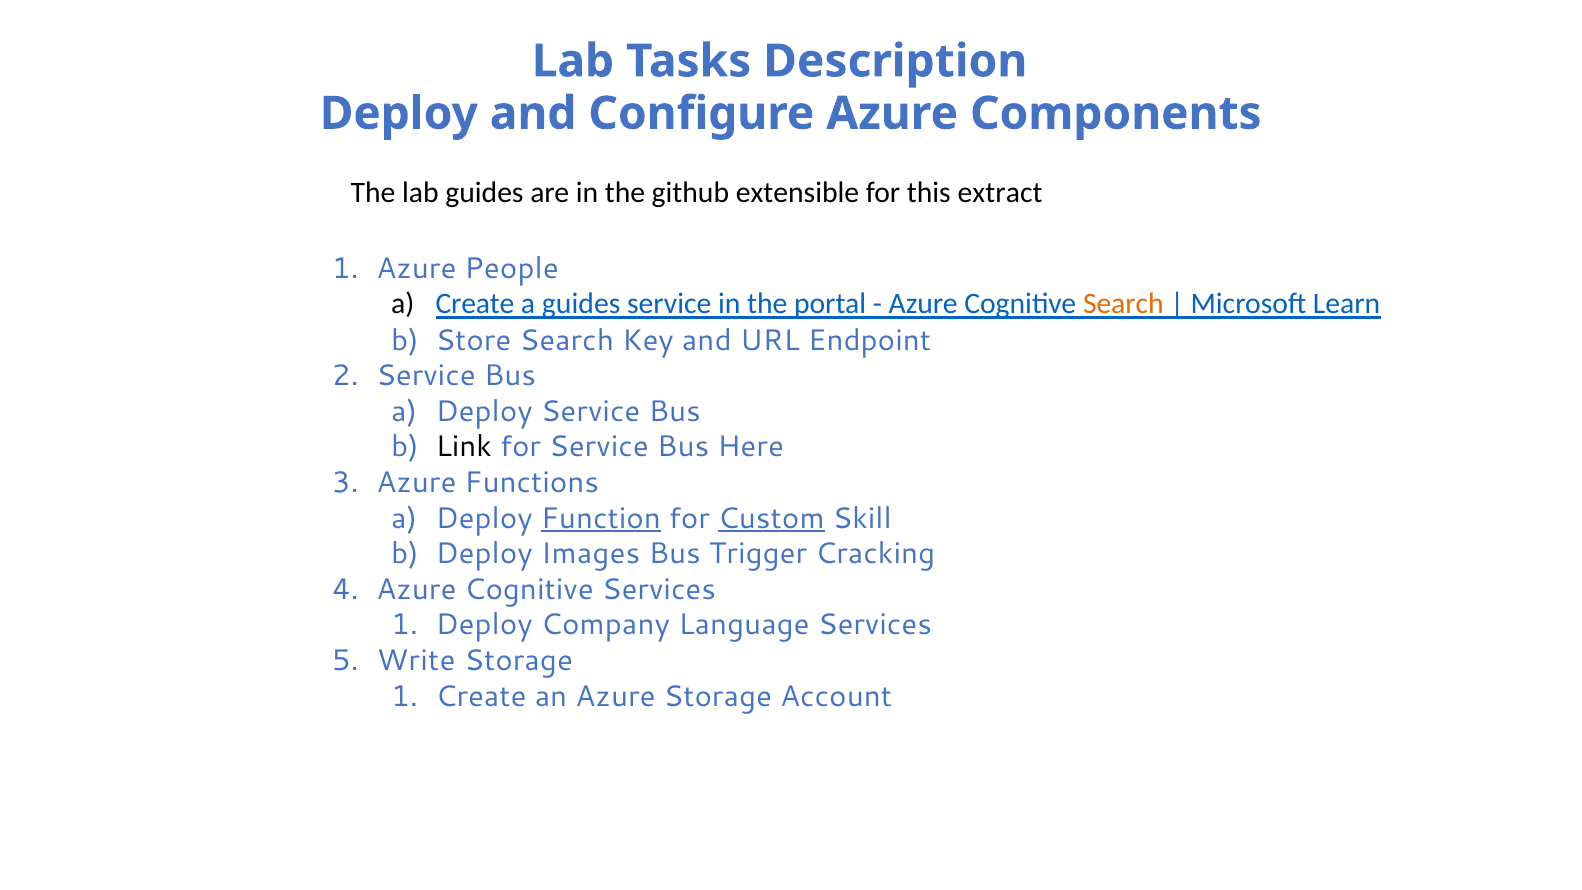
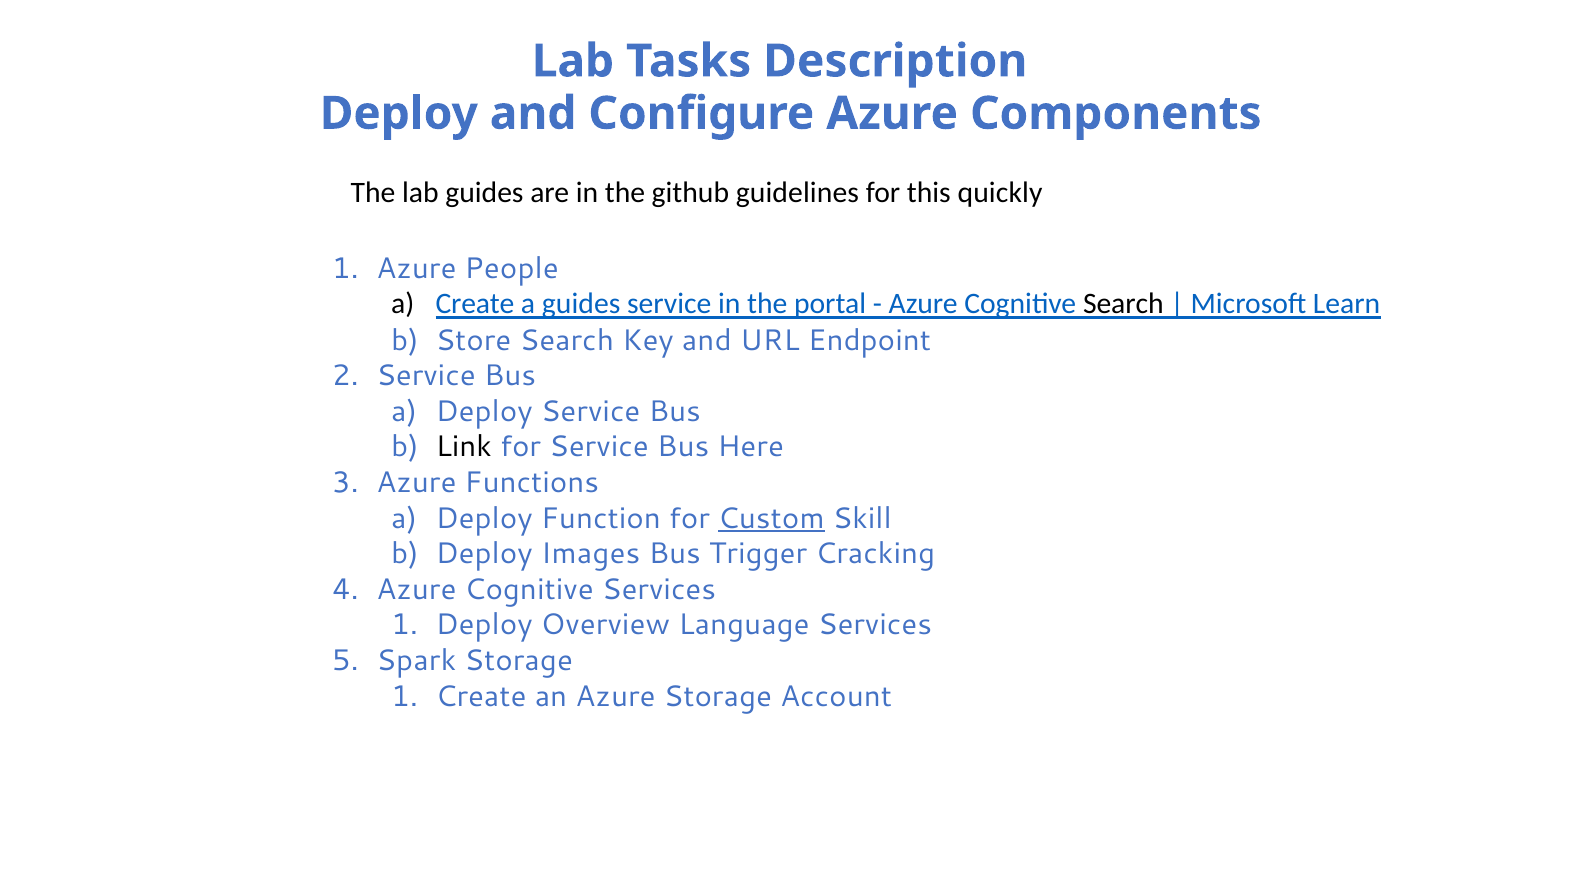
extensible: extensible -> guidelines (797, 193)
extract: extract -> quickly (1000, 193)
Search colour: orange -> black (1123, 304)
Function underline: present -> none (601, 518)
Company: Company -> Overview (605, 625)
Write: Write -> Spark (416, 661)
